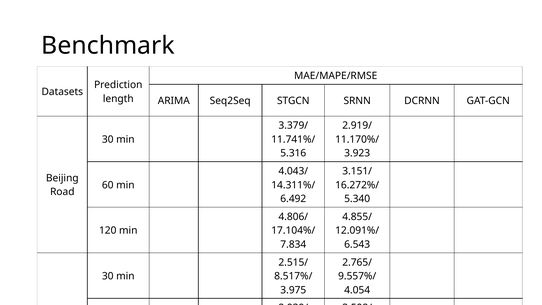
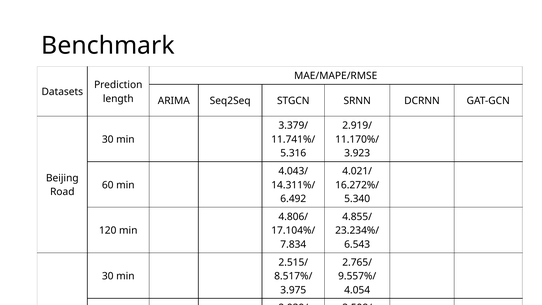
3.151/: 3.151/ -> 4.021/ (357, 171)
12.091%/: 12.091%/ -> 23.234%/ (357, 230)
